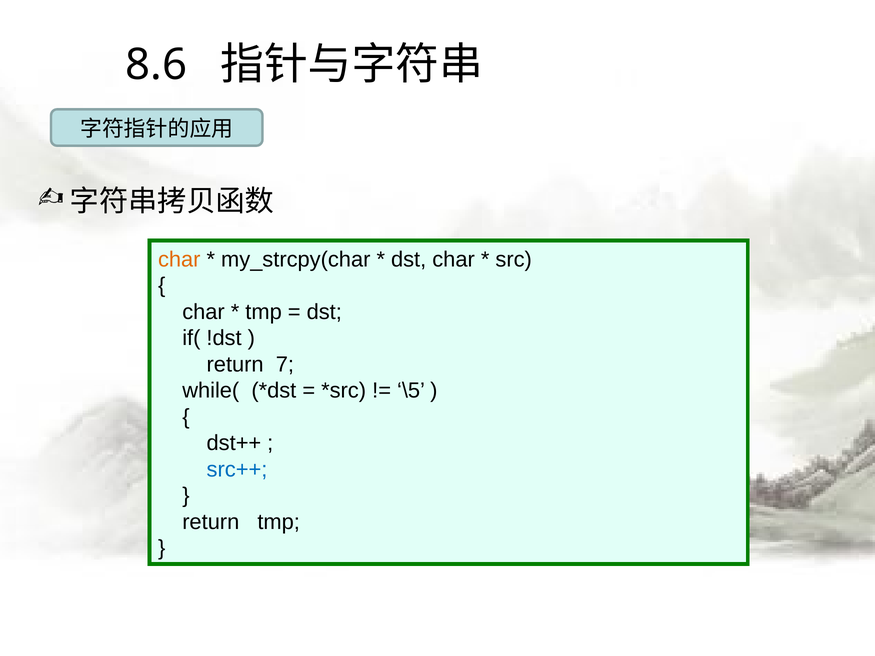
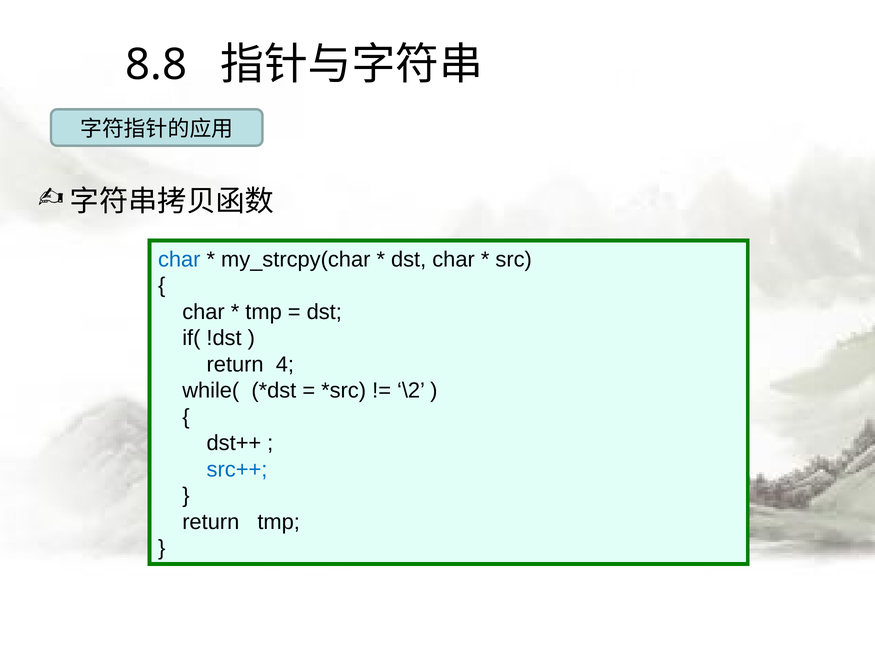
8.6: 8.6 -> 8.8 (156, 65)
char colour: orange -> blue (179, 260)
7: 7 -> 4 (285, 365)
\5: \5 -> \2 (411, 391)
